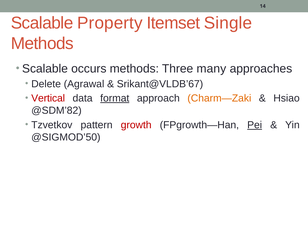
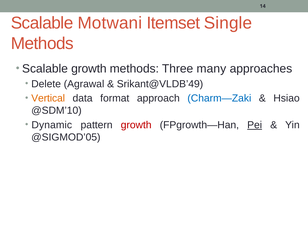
Property: Property -> Motwani (110, 23)
Scalable occurs: occurs -> growth (89, 69)
Srikant@VLDB’67: Srikant@VLDB’67 -> Srikant@VLDB’49 (160, 84)
Vertical colour: red -> orange (48, 98)
format underline: present -> none (115, 98)
Charm—Zaki colour: orange -> blue (219, 98)
@SDM’82: @SDM’82 -> @SDM’10 (56, 111)
Tzvetkov: Tzvetkov -> Dynamic (52, 125)
@SIGMOD’50: @SIGMOD’50 -> @SIGMOD’05 (66, 137)
